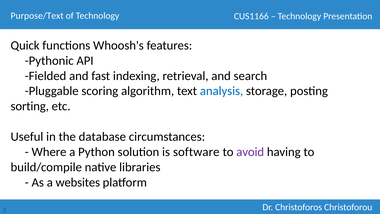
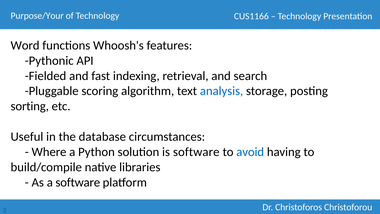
Purpose/Text: Purpose/Text -> Purpose/Your (37, 16)
Quick: Quick -> Word (25, 45)
avoid colour: purple -> blue (250, 152)
a websites: websites -> software (78, 182)
